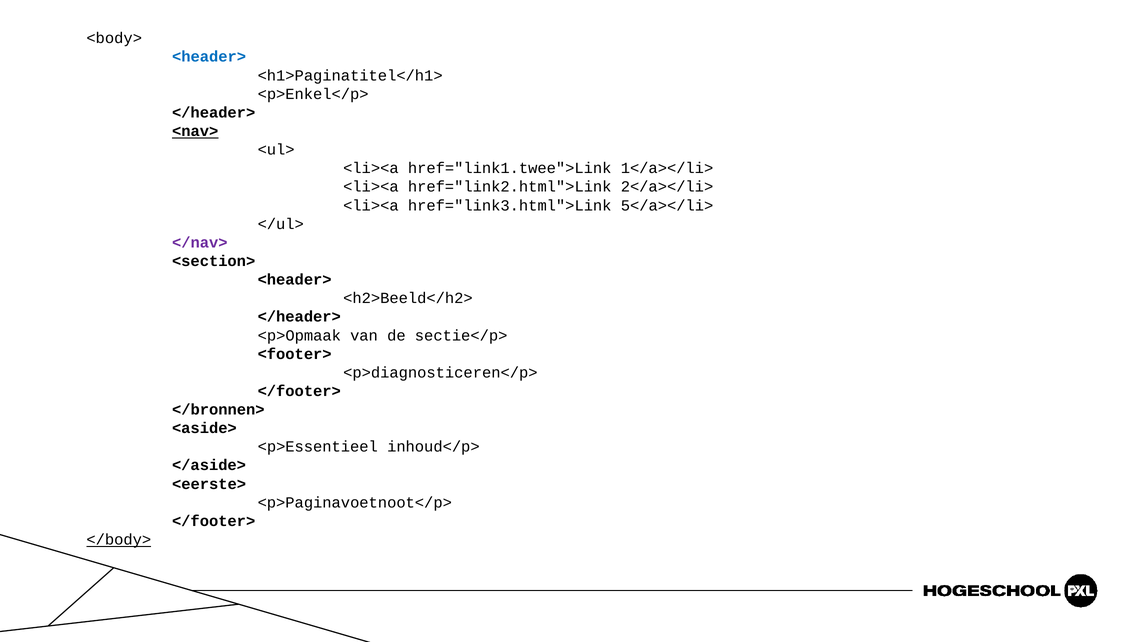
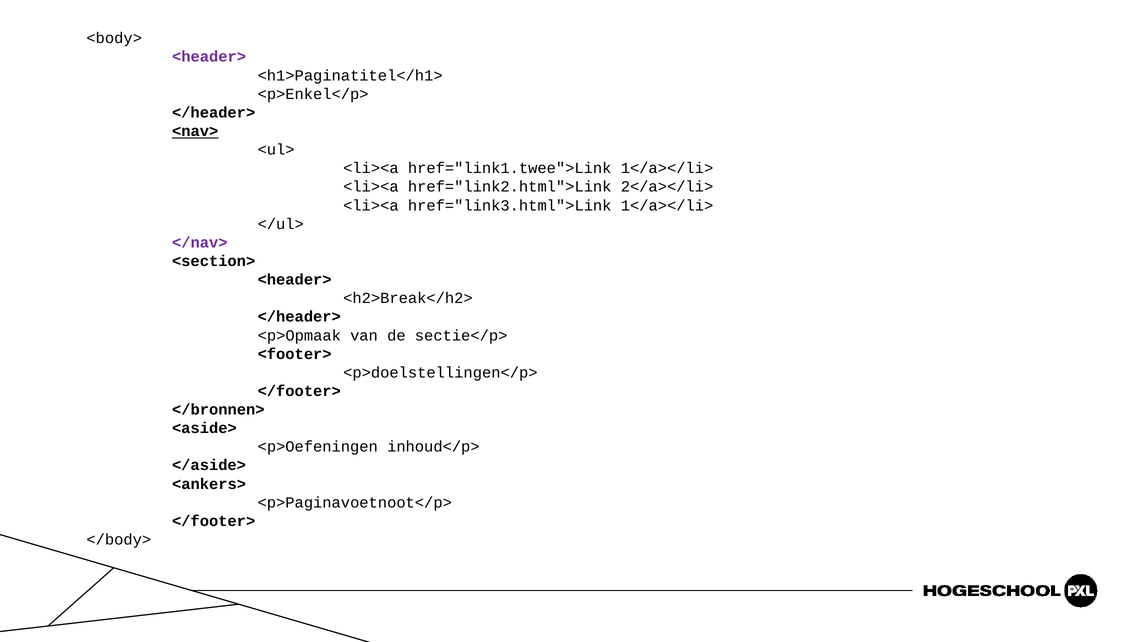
<header> colour: blue -> purple (209, 57)
href="link3.html">Link 5</a></li>: 5</a></li> -> 1</a></li> (667, 205)
<h2>Beeld</h2>: <h2>Beeld</h2> -> <h2>Break</h2> (408, 298)
<p>diagnosticeren</p>: <p>diagnosticeren</p> -> <p>doelstellingen</p> (440, 372)
<p>Essentieel: <p>Essentieel -> <p>Oefeningen (318, 447)
<eerste>: <eerste> -> <ankers> (209, 484)
</body> underline: present -> none (119, 540)
